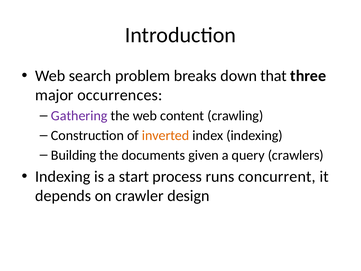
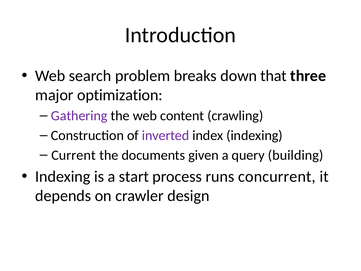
occurrences: occurrences -> optimization (120, 95)
inverted colour: orange -> purple (166, 135)
Building: Building -> Current (74, 155)
crawlers: crawlers -> building (296, 155)
